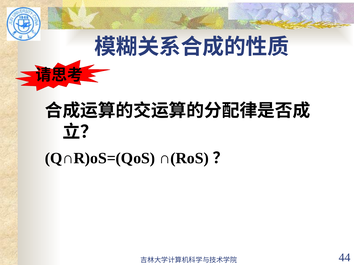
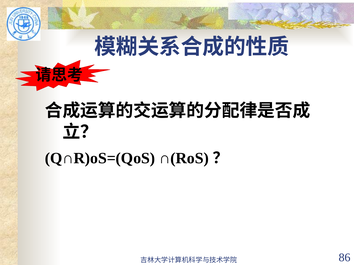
44: 44 -> 86 (345, 258)
